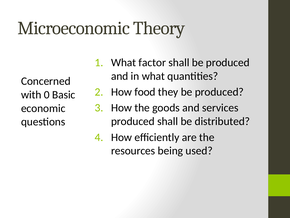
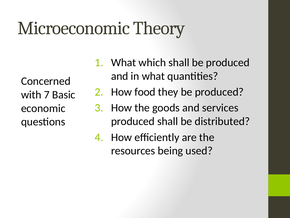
factor: factor -> which (152, 62)
0: 0 -> 7 (47, 94)
